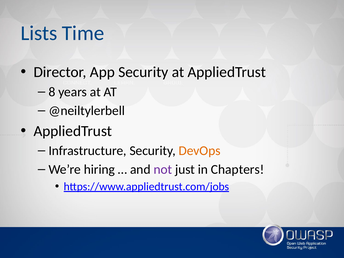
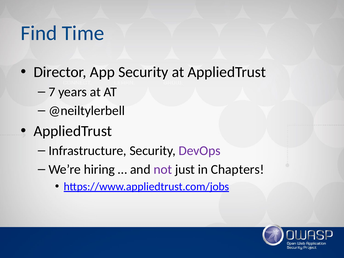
Lists: Lists -> Find (39, 33)
8: 8 -> 7 (52, 92)
DevOps colour: orange -> purple (200, 151)
